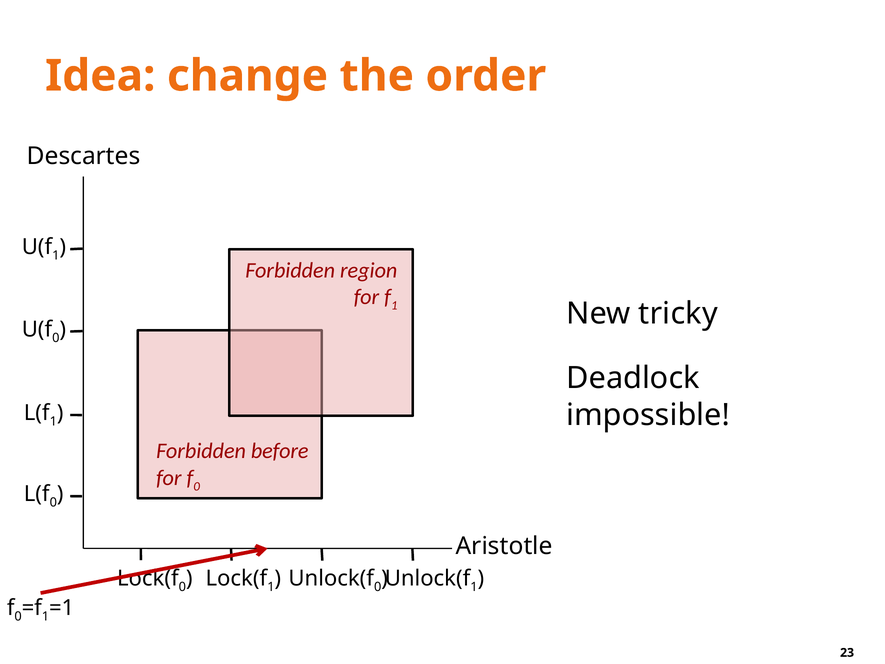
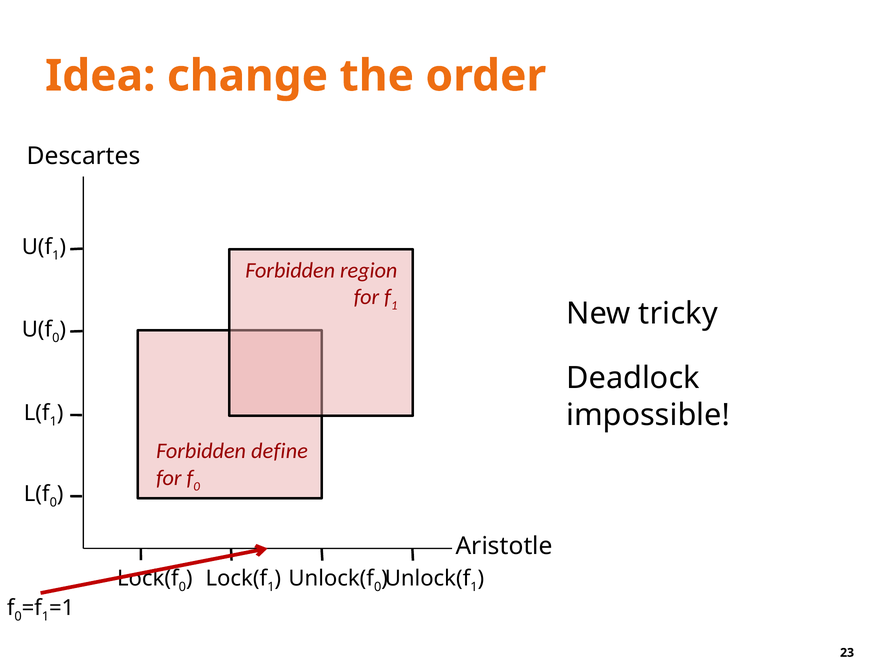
before: before -> define (280, 451)
